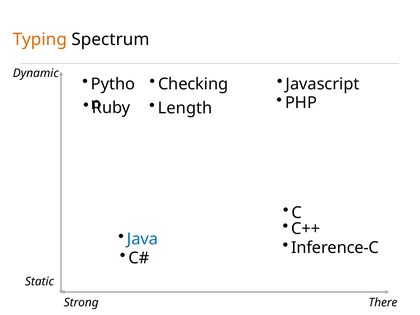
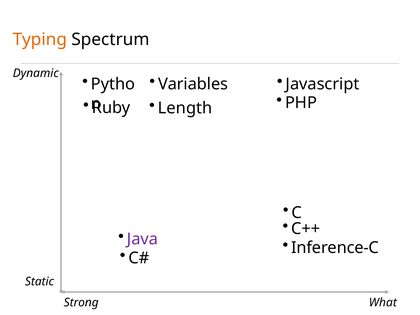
Checking: Checking -> Variables (193, 84)
Java colour: blue -> purple (143, 239)
There: There -> What (383, 303)
